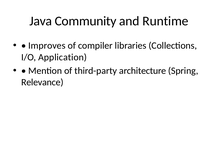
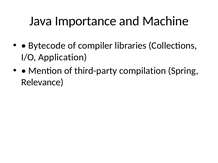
Community: Community -> Importance (86, 21)
Runtime: Runtime -> Machine (166, 21)
Improves: Improves -> Bytecode (47, 46)
architecture: architecture -> compilation (143, 71)
